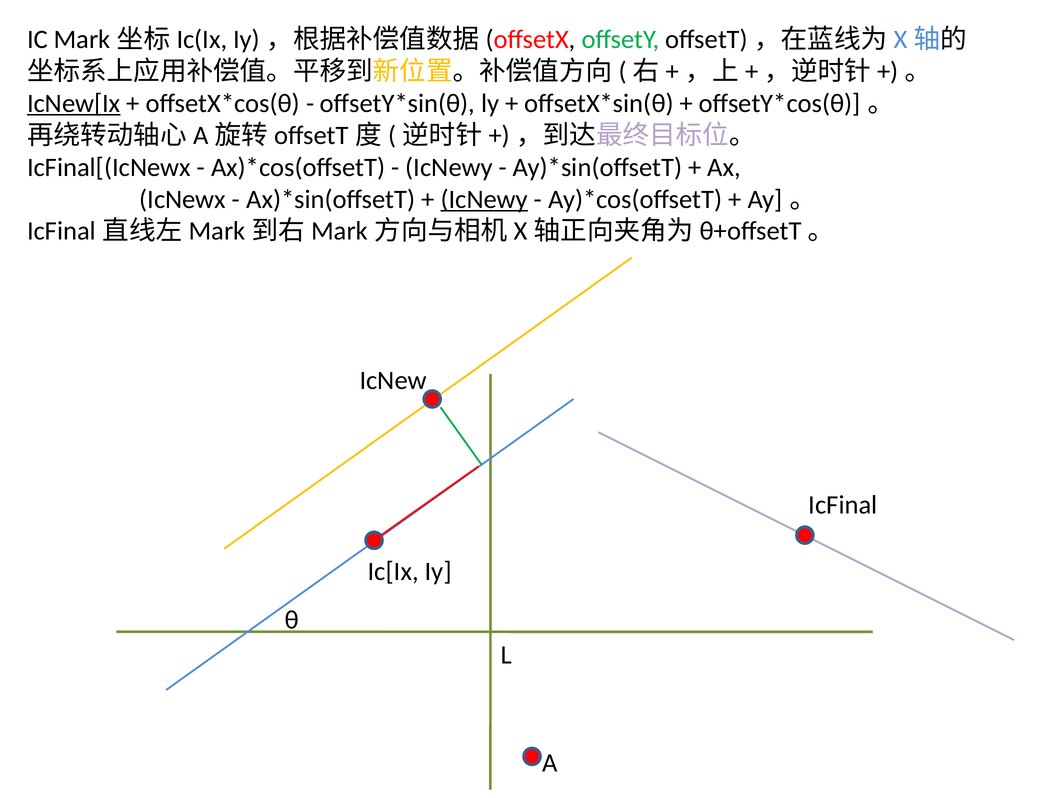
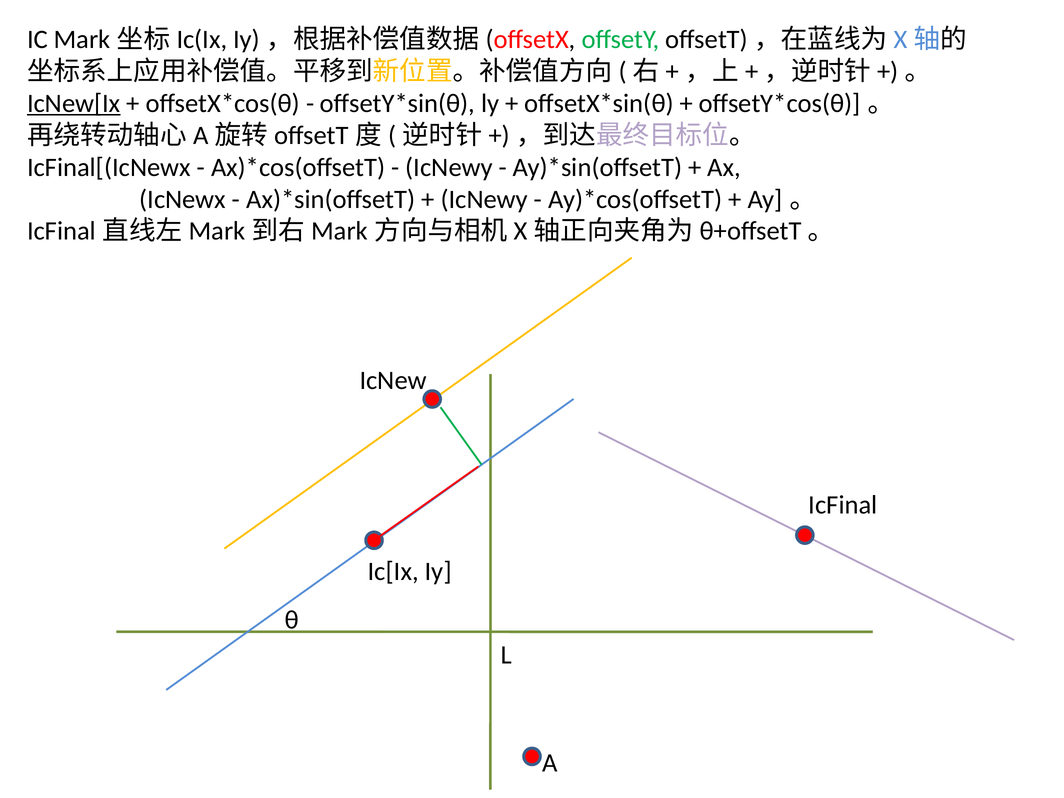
IcNewy underline: present -> none (484, 199)
